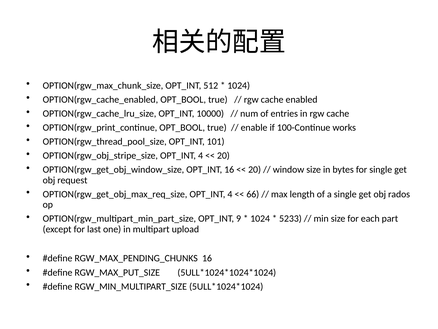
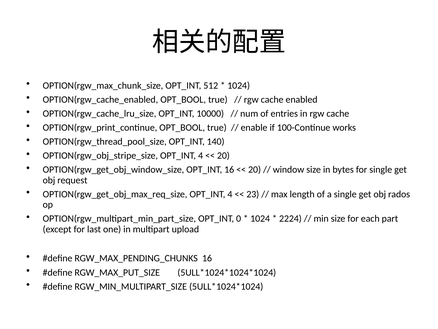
101: 101 -> 140 (216, 141)
66: 66 -> 23 (253, 194)
9: 9 -> 0 (239, 218)
5233: 5233 -> 2224 (290, 218)
